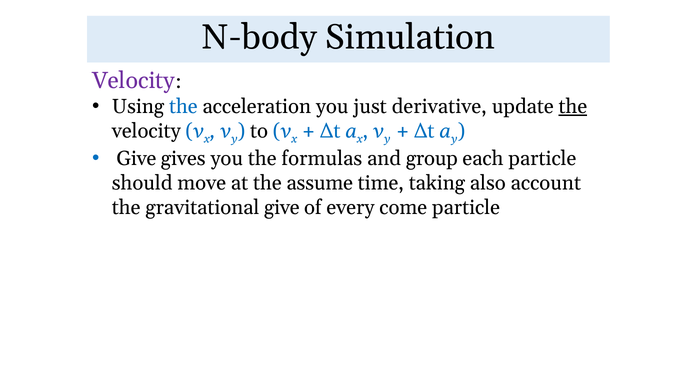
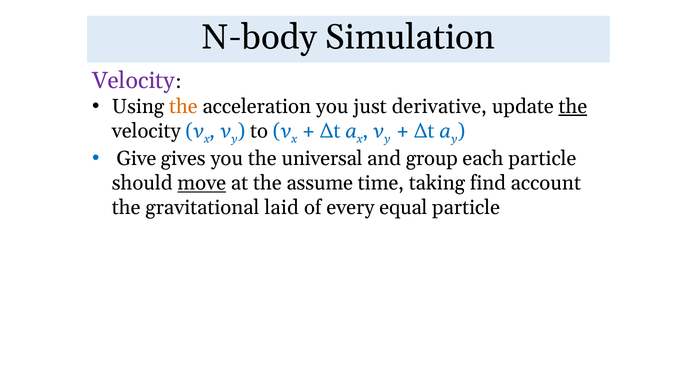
the colour: blue -> orange (183, 107)
formulas: formulas -> universal (322, 159)
move underline: none -> present (202, 183)
also: also -> find (488, 183)
gravitational give: give -> laid (282, 208)
come: come -> equal (403, 208)
